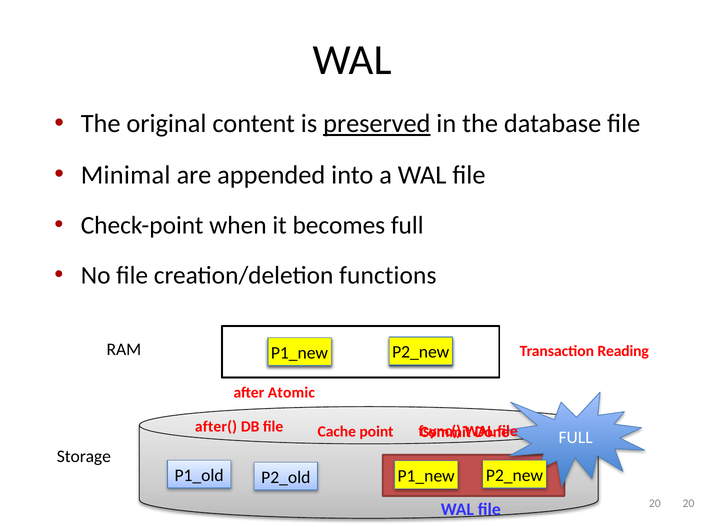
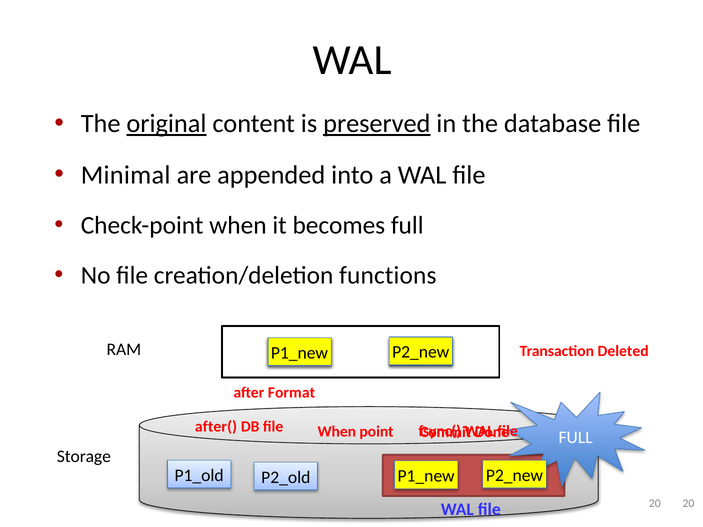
original underline: none -> present (166, 124)
Reading: Reading -> Deleted (623, 351)
Atomic: Atomic -> Format (291, 393)
Cache: Cache -> When (337, 432)
